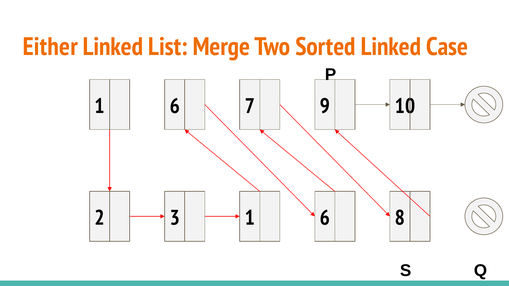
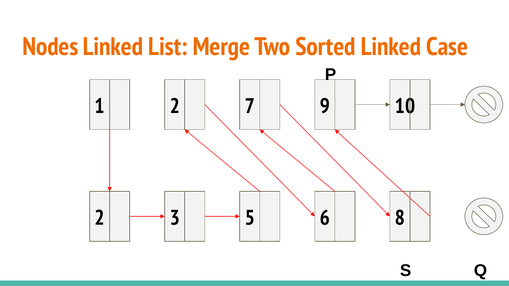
Either: Either -> Nodes (50, 47)
6: 6 -> 2 (175, 106)
3 1: 1 -> 5 (250, 218)
